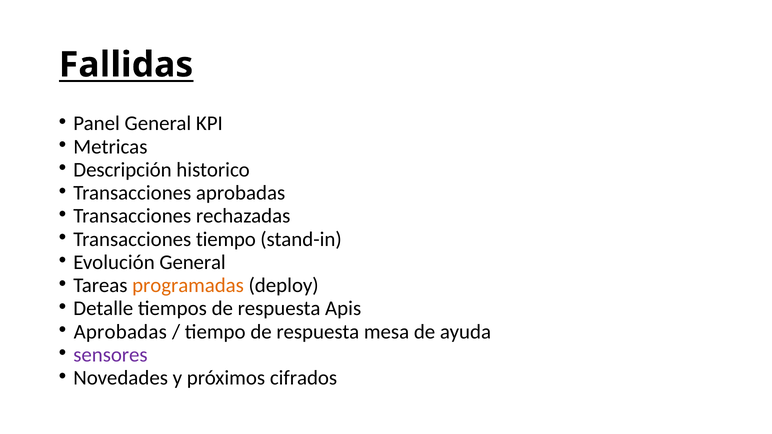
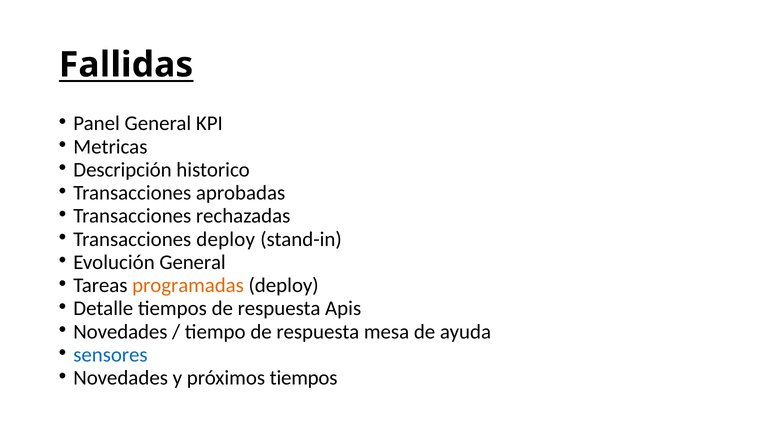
Transacciones tiempo: tiempo -> deploy (226, 239)
Aprobadas: Aprobadas -> Novedades (120, 332)
sensores colour: purple -> blue (110, 355)
próximos cifrados: cifrados -> tiempos (304, 378)
